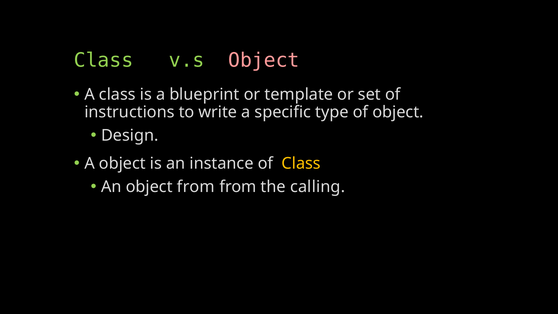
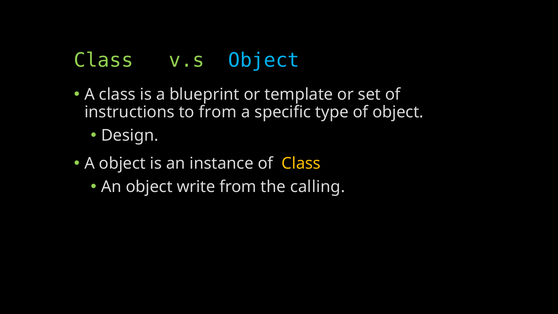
Object colour: pink -> light blue (264, 60)
to write: write -> from (218, 112)
object from: from -> write (196, 187)
